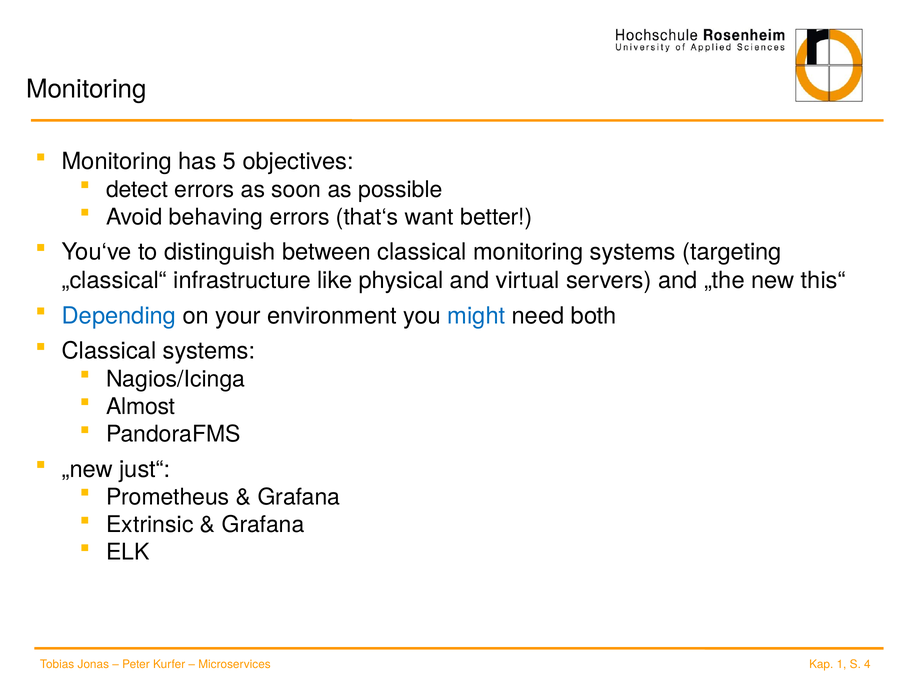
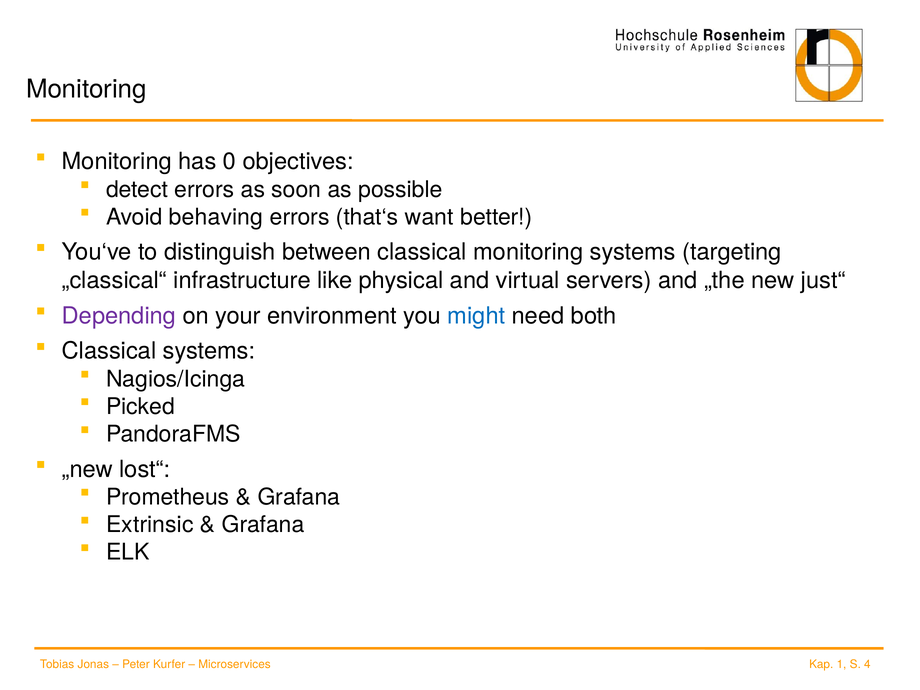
5: 5 -> 0 (230, 162)
this“: this“ -> just“ (823, 280)
Depending colour: blue -> purple (119, 316)
Almost: Almost -> Picked (141, 407)
just“: just“ -> lost“ (145, 469)
